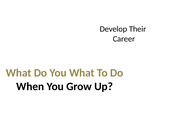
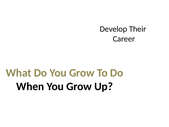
Do You What: What -> Grow (82, 73)
